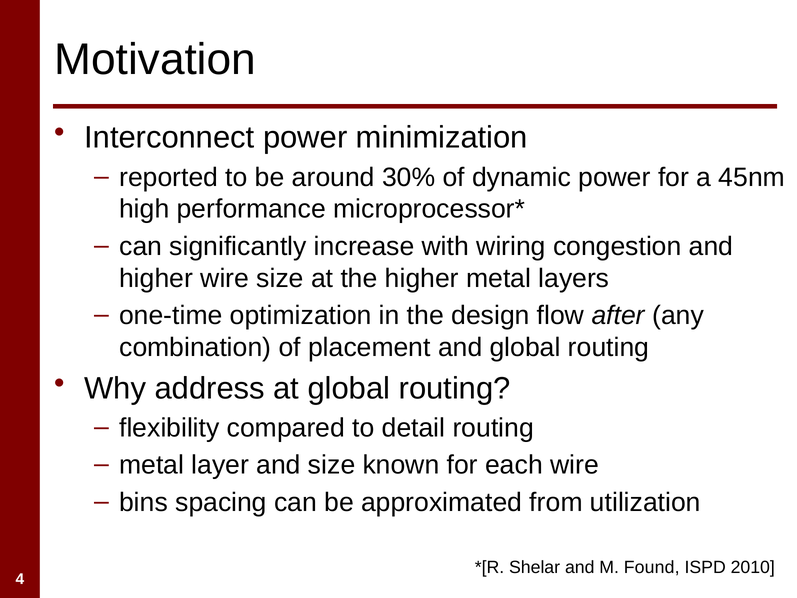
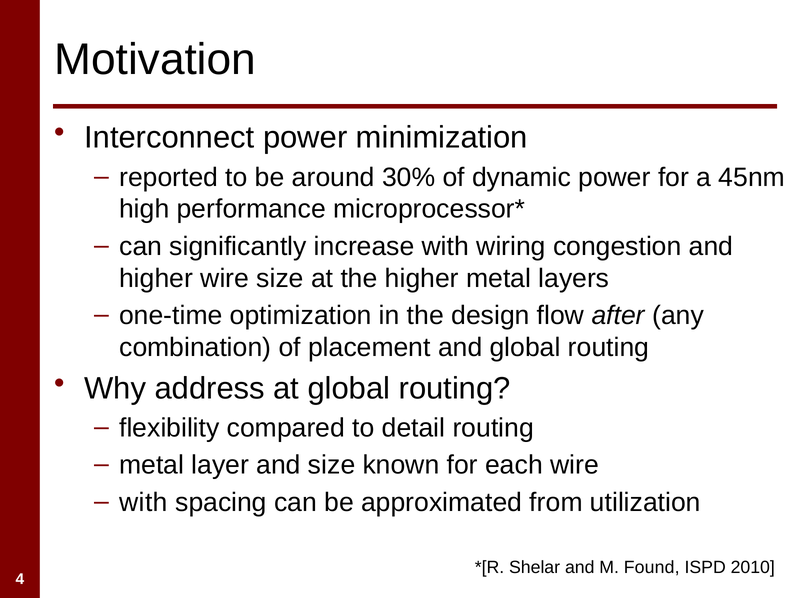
bins: bins -> with (143, 502)
